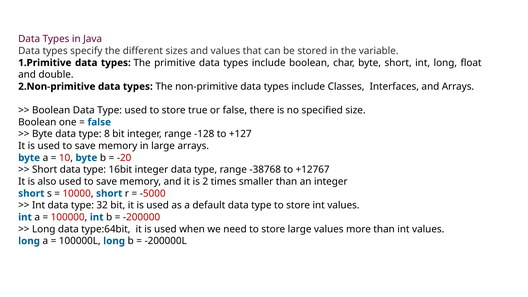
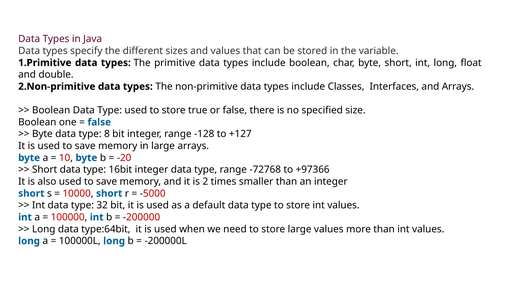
-38768: -38768 -> -72768 (265, 170)
+12767: +12767 -> +97366 (313, 170)
